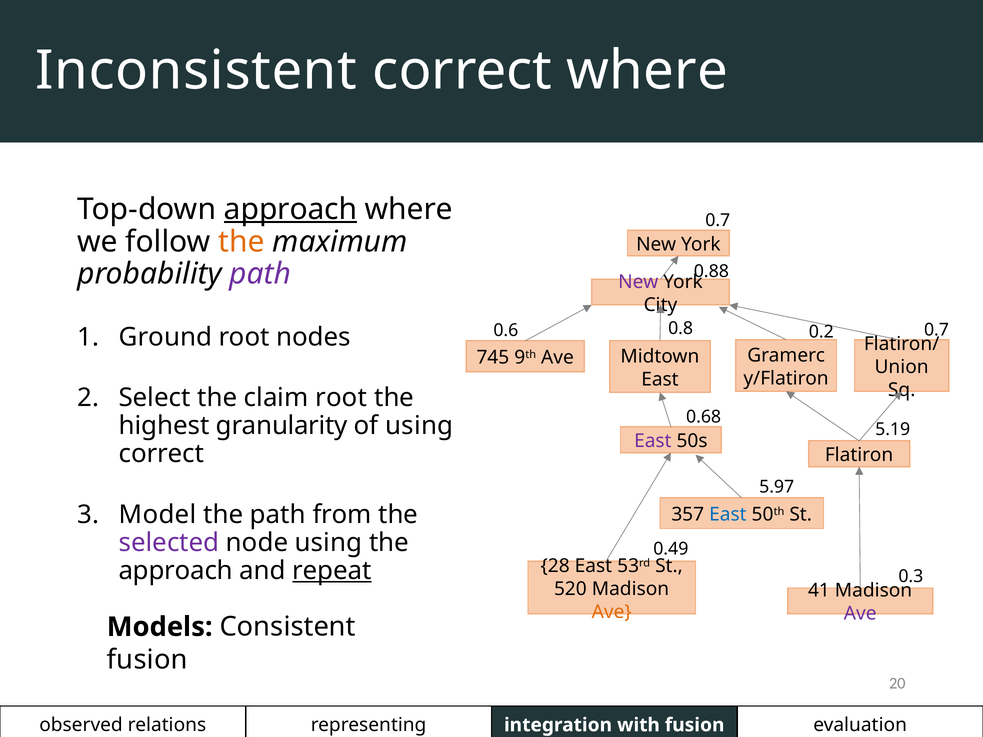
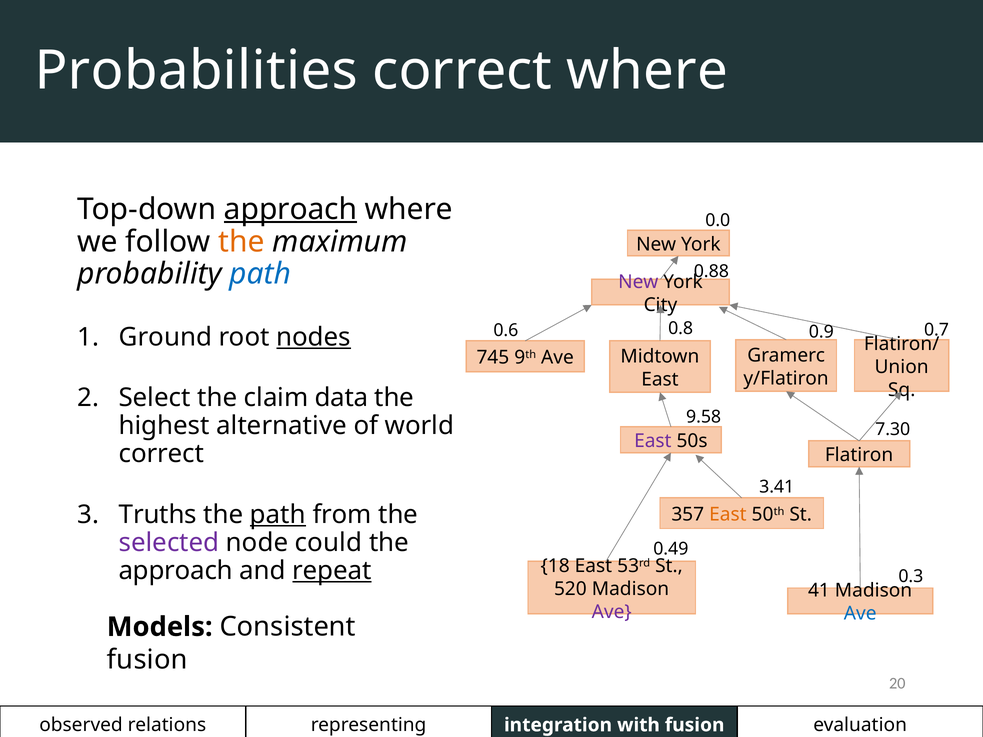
Inconsistent: Inconsistent -> Probabilities (196, 71)
0.7: 0.7 -> 0.0 (718, 220)
path colour: purple -> blue (260, 274)
0.2: 0.2 -> 0.9 (821, 332)
nodes underline: none -> present (314, 337)
claim root: root -> data (341, 398)
0.68: 0.68 -> 9.58 (704, 417)
granularity: granularity -> alternative (282, 426)
of using: using -> world (419, 426)
5.19: 5.19 -> 7.30 (893, 429)
5.97: 5.97 -> 3.41 (777, 487)
Model: Model -> Truths (158, 515)
path underline: none -> present (278, 515)
East colour: blue -> orange (728, 515)
node using: using -> could (328, 543)
28: 28 -> 18 (555, 566)
Ave colour: orange -> purple (612, 612)
Ave colour: purple -> blue (860, 614)
